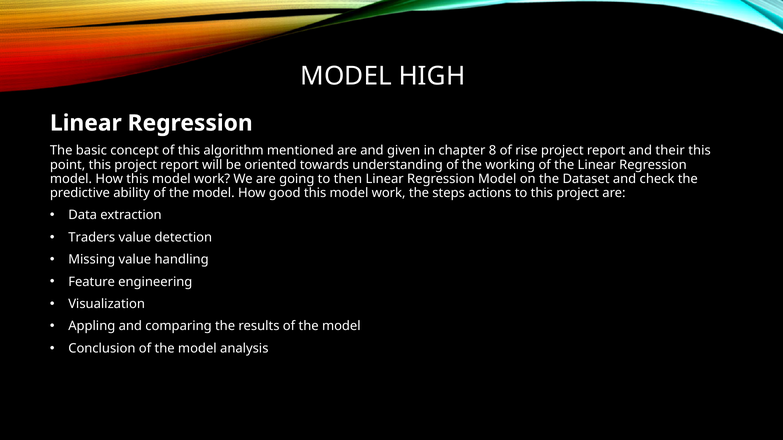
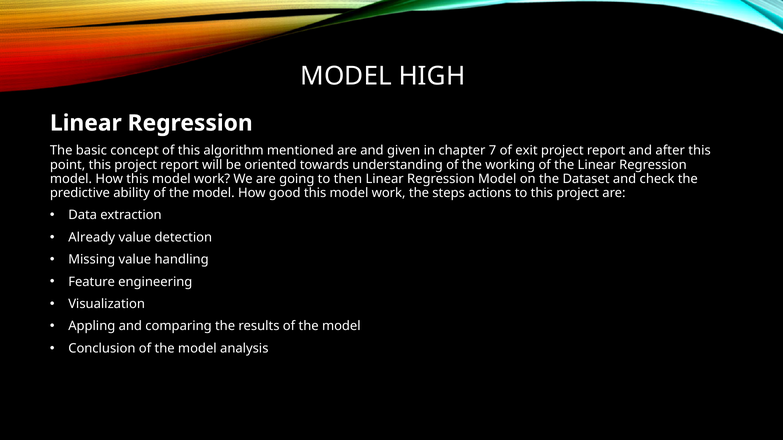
8: 8 -> 7 (493, 151)
rise: rise -> exit (526, 151)
their: their -> after (670, 151)
Traders: Traders -> Already (92, 238)
